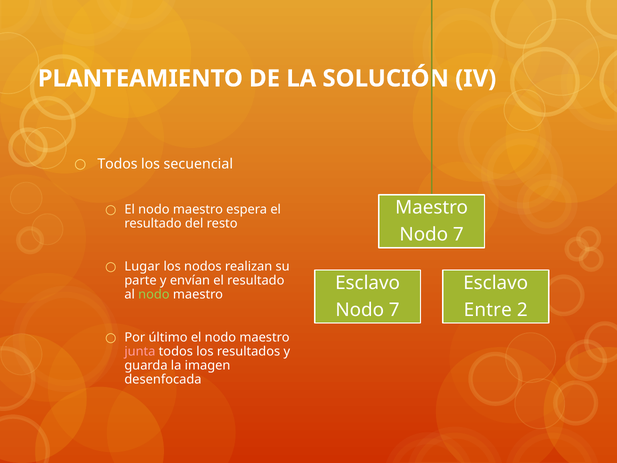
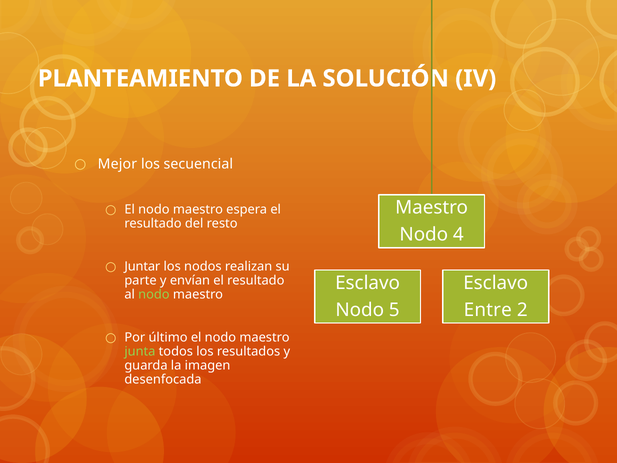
Todos: Todos -> Mejor (117, 164)
7: 7 -> 4 (458, 235)
Lugar: Lugar -> Juntar (142, 266)
7: 7 -> 5 (394, 310)
junta colour: pink -> light green (140, 351)
